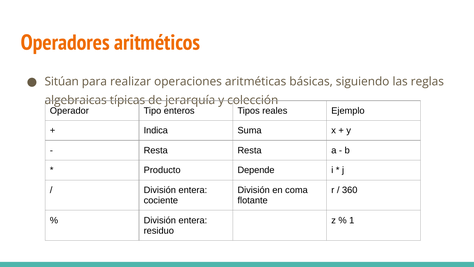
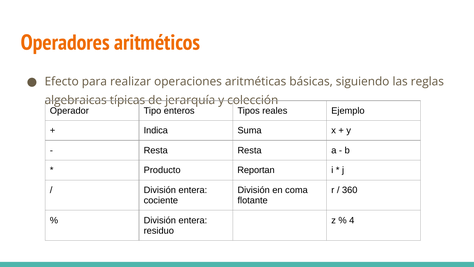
Sitúan: Sitúan -> Efecto (62, 82)
Depende: Depende -> Reportan (256, 170)
1: 1 -> 4 (352, 220)
